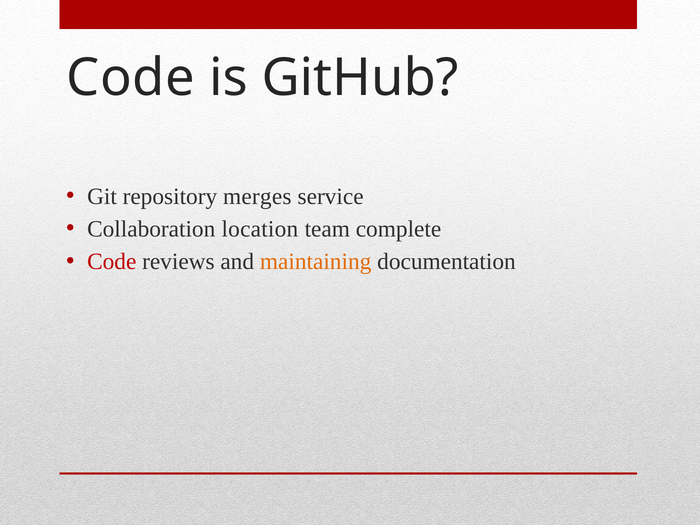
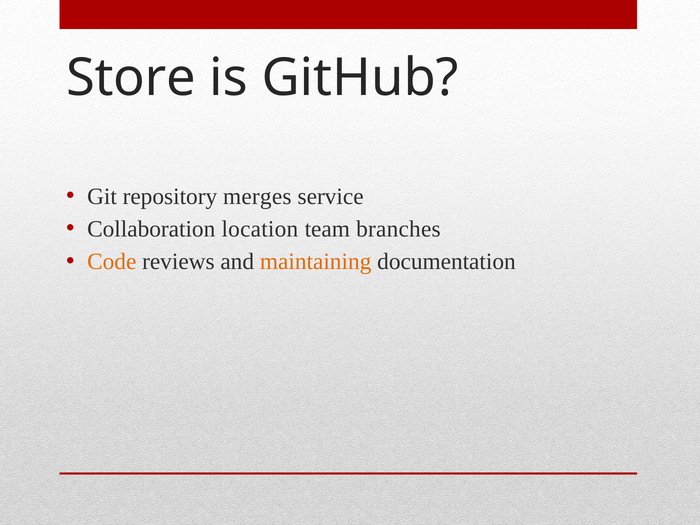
Code: Code -> Store (131, 78)
complete: complete -> branches (398, 229)
Code colour: red -> orange (112, 262)
